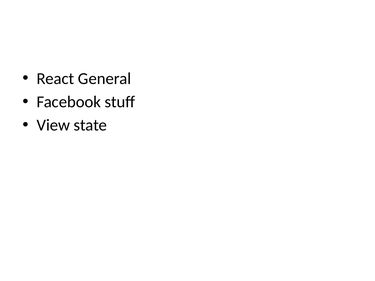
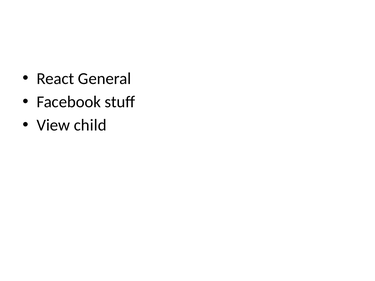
state: state -> child (90, 125)
